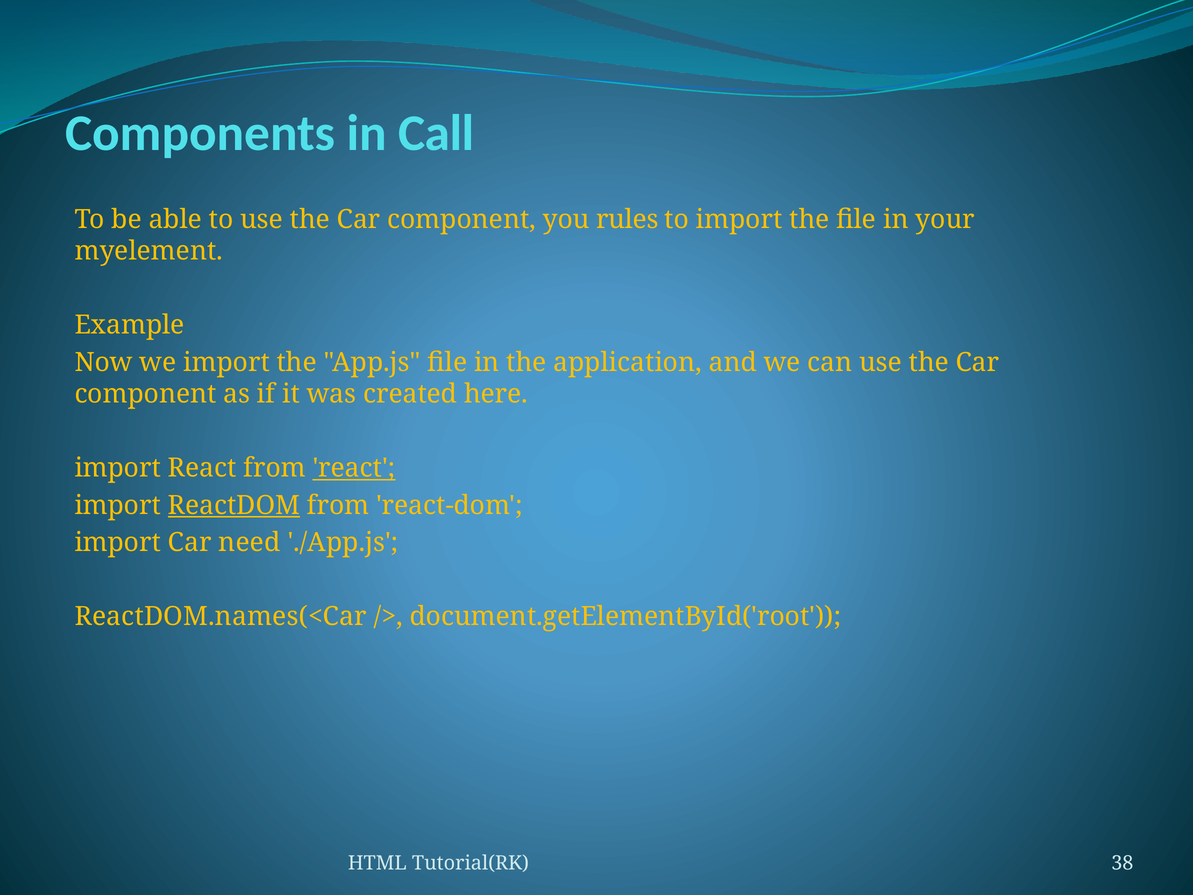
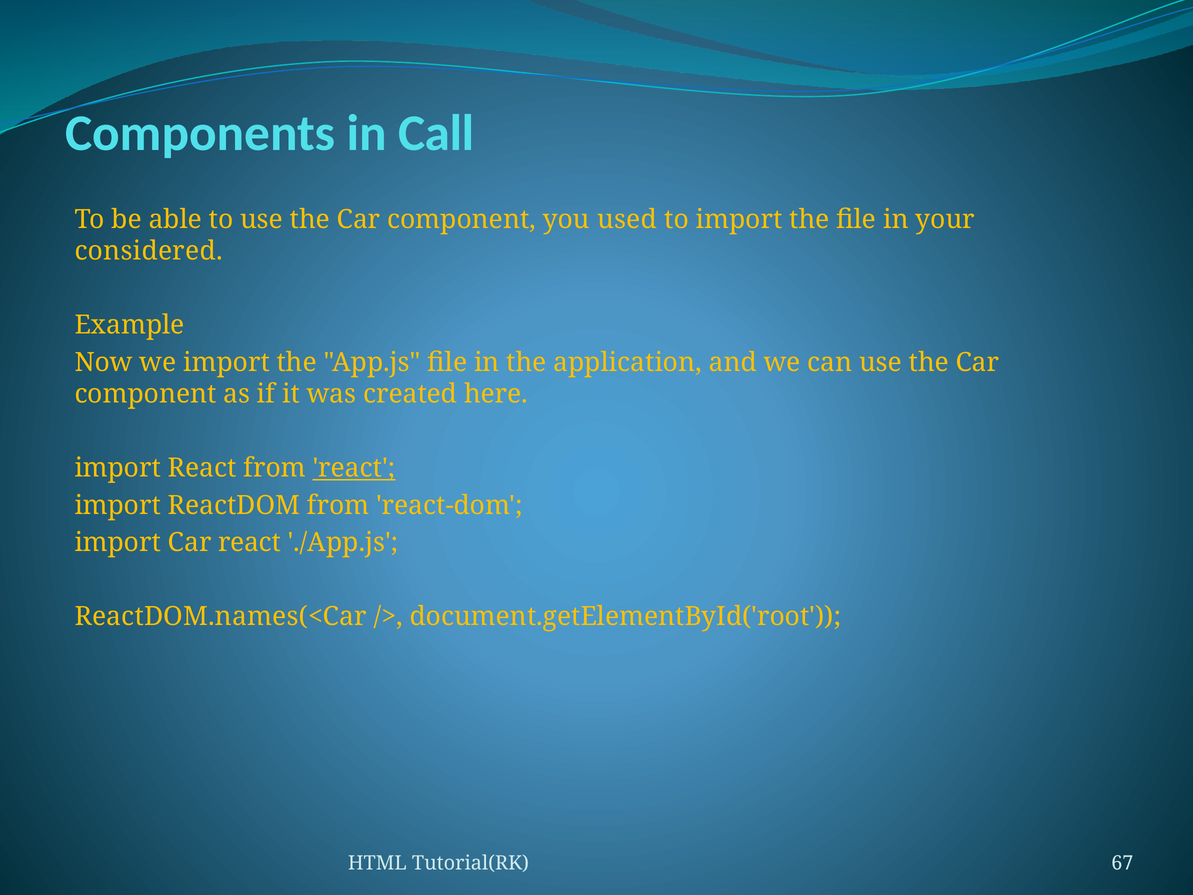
rules: rules -> used (627, 219)
myelement: myelement -> considered (149, 251)
ReactDOM underline: present -> none (234, 505)
Car need: need -> react (250, 542)
38: 38 -> 67 (1122, 863)
